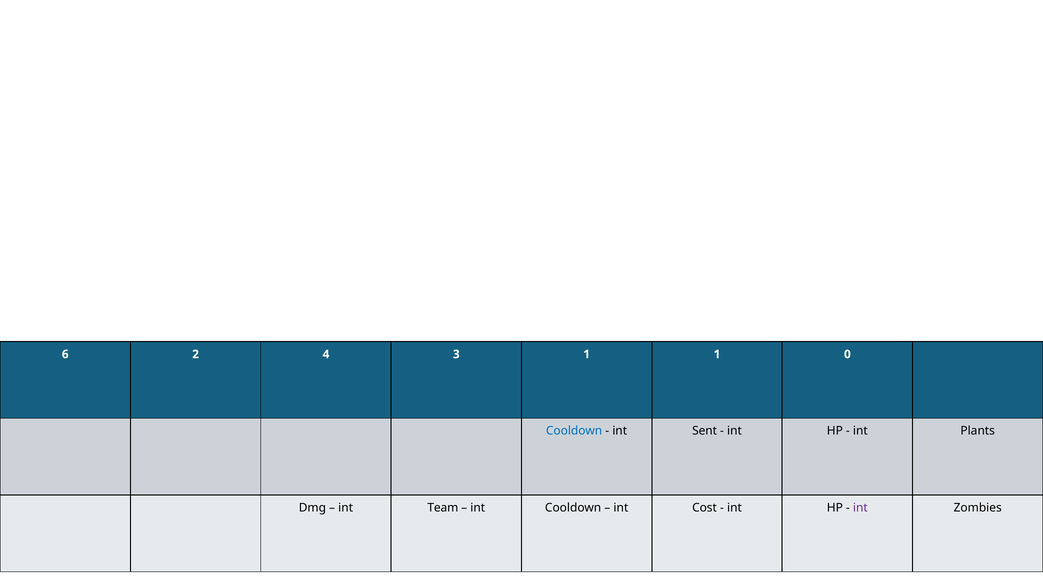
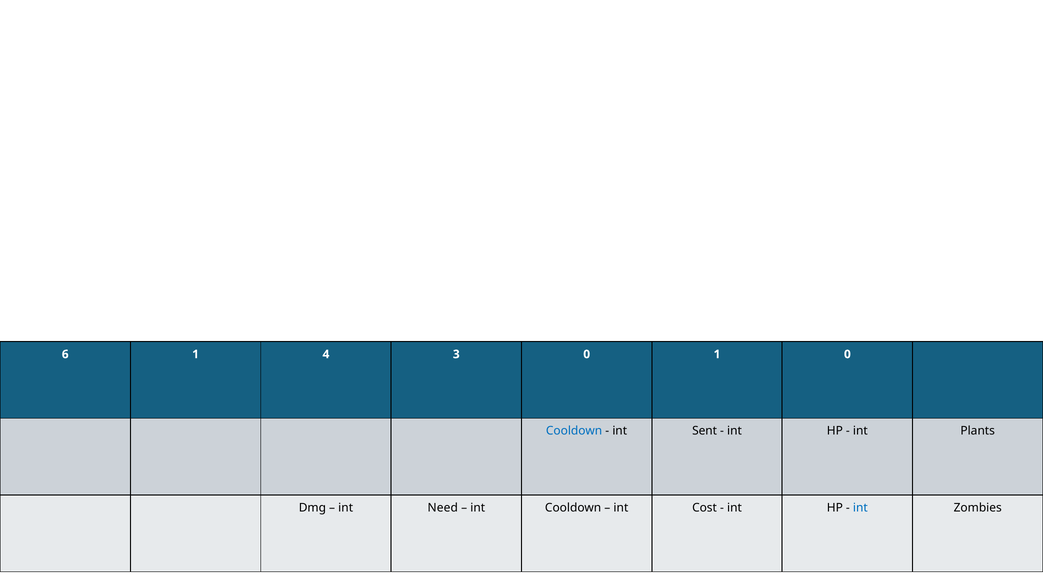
6 2: 2 -> 1 (196, 354)
3 1: 1 -> 0 (587, 354)
Team: Team -> Need (443, 507)
int colour: purple -> blue (860, 507)
